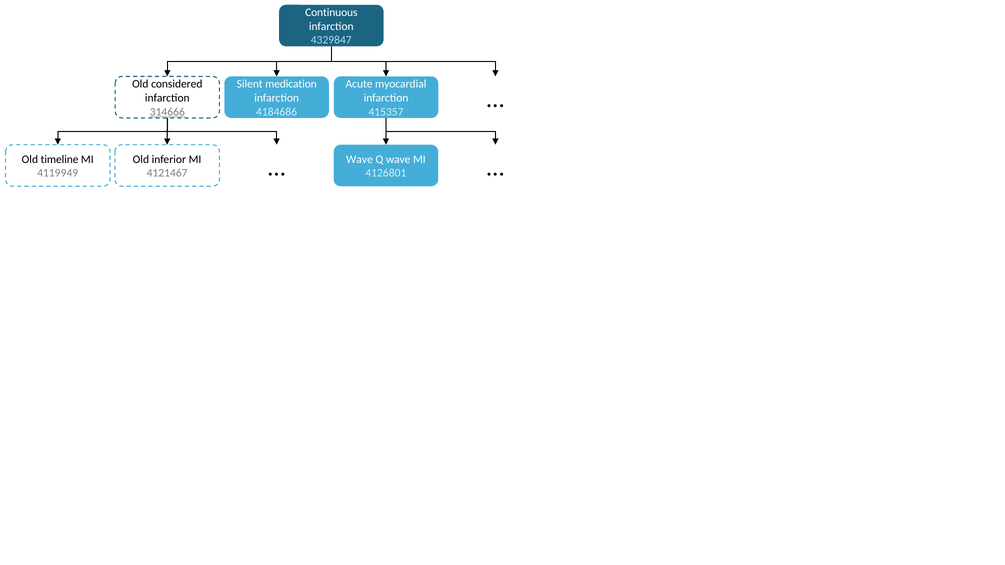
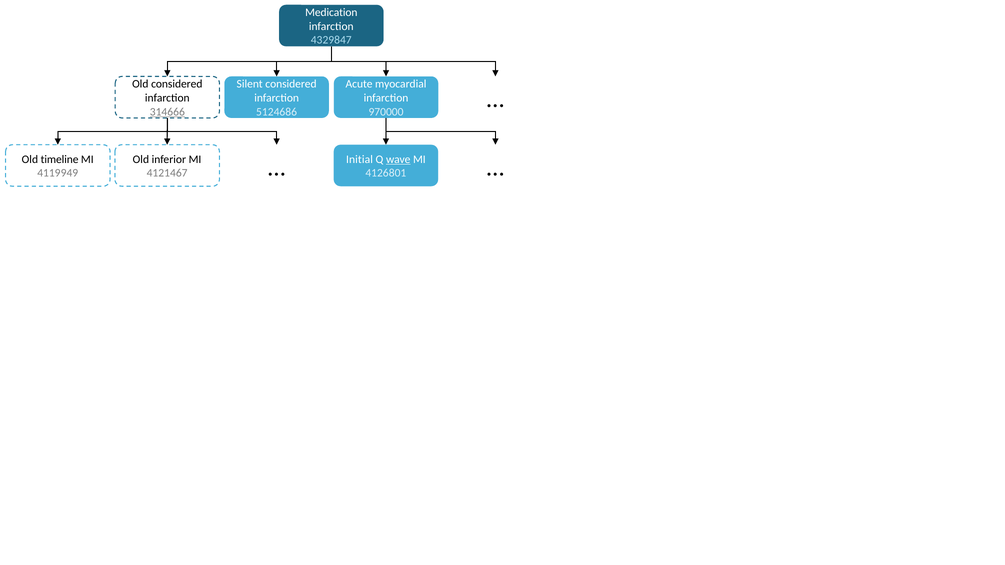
Continuous: Continuous -> Medication (331, 13)
Silent medication: medication -> considered (291, 84)
4184686: 4184686 -> 5124686 (277, 112)
415357: 415357 -> 970000 (386, 112)
Wave: Wave -> Initial (359, 159)
wave underline: none -> present (398, 159)
